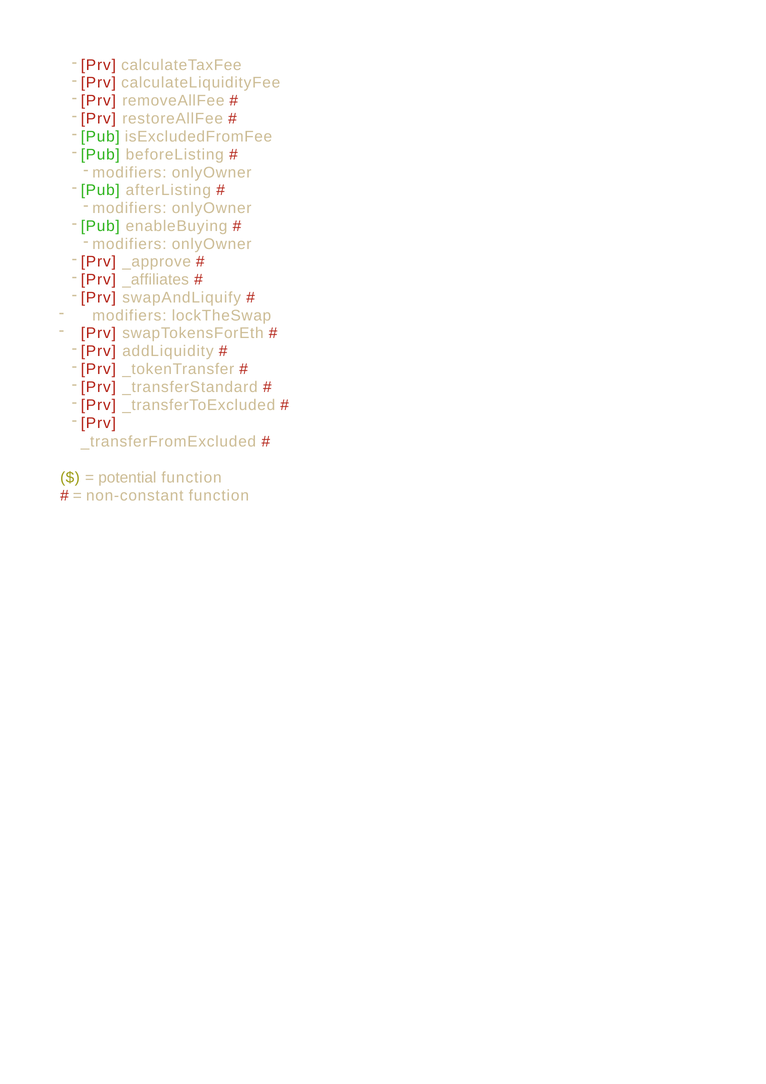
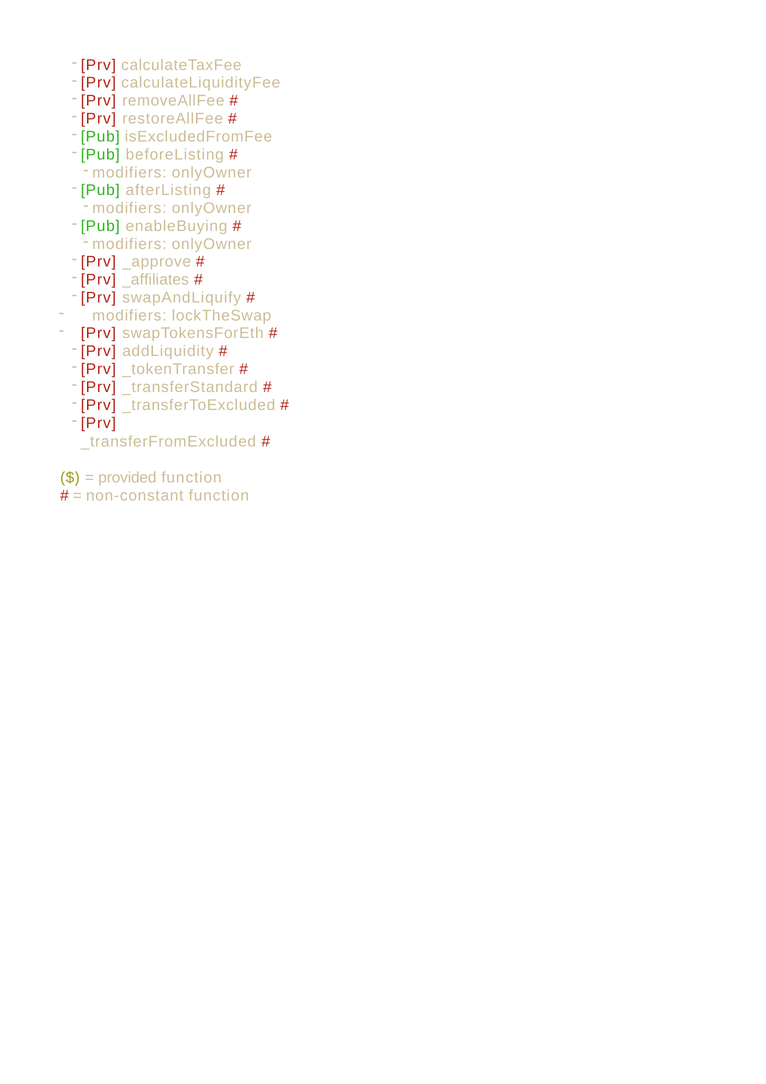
potential: potential -> provided (127, 478)
